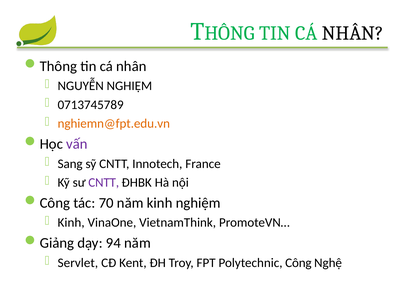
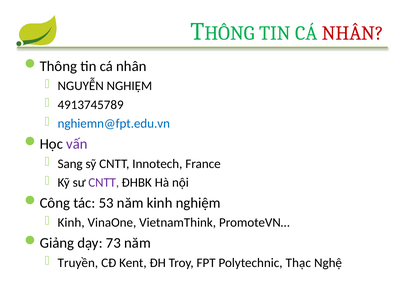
NHÂN colour: black -> red (353, 33)
0713745789: 0713745789 -> 4913745789 (91, 105)
nghiemn@fpt.edu.vn colour: orange -> blue (114, 124)
70: 70 -> 53 (106, 203)
94: 94 -> 73 (113, 243)
Servlet: Servlet -> Truyền (78, 263)
Polytechnic Công: Công -> Thạc (298, 263)
